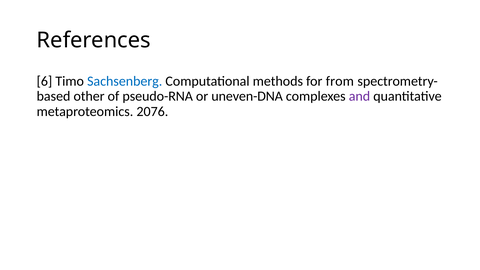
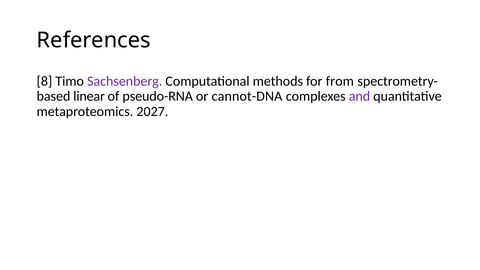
6: 6 -> 8 (44, 81)
Sachsenberg colour: blue -> purple (125, 81)
other: other -> linear (89, 96)
uneven-DNA: uneven-DNA -> cannot-DNA (247, 96)
2076: 2076 -> 2027 (152, 111)
